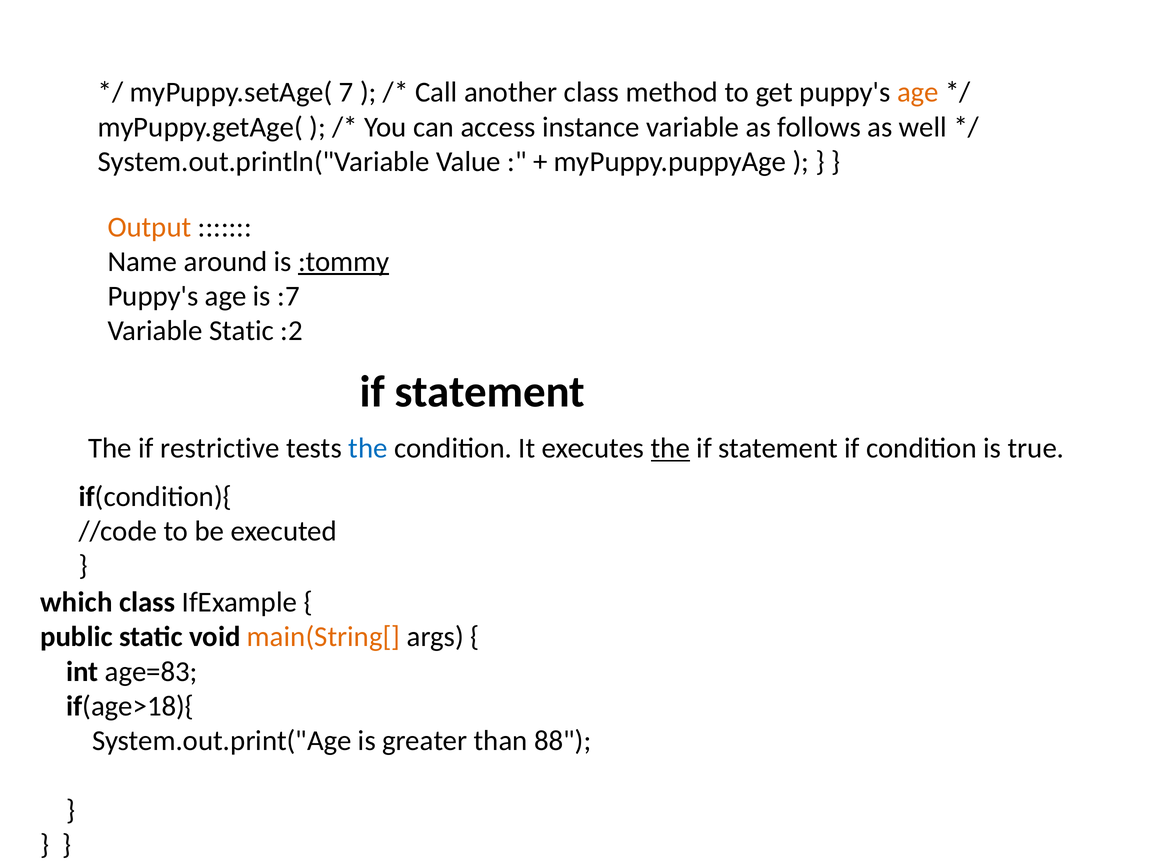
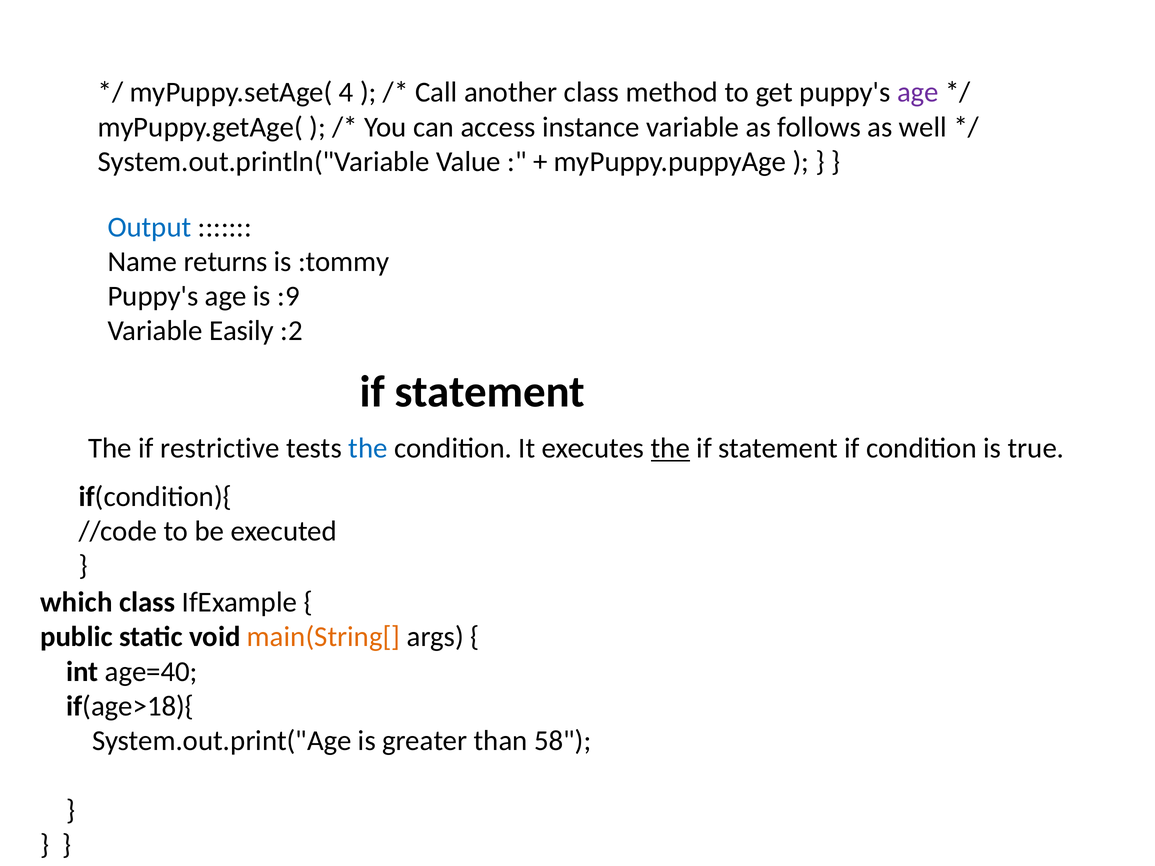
7: 7 -> 4 (346, 92)
age colour: orange -> purple (918, 92)
Output colour: orange -> blue (149, 227)
around: around -> returns (226, 262)
:tommy underline: present -> none (344, 262)
:7: :7 -> :9 (288, 296)
Variable Static: Static -> Easily (241, 331)
age=83: age=83 -> age=40 (151, 672)
88: 88 -> 58 (563, 741)
